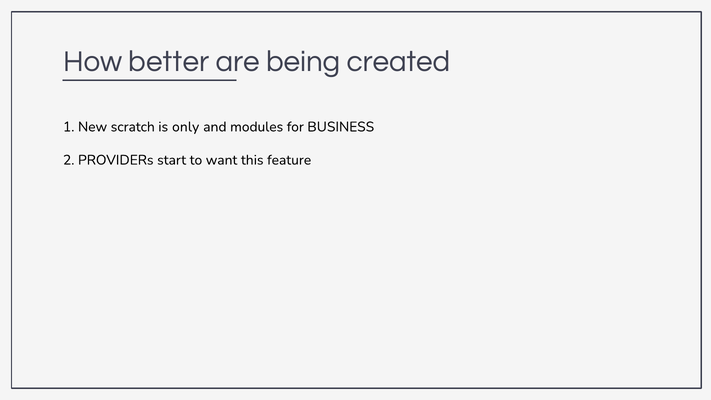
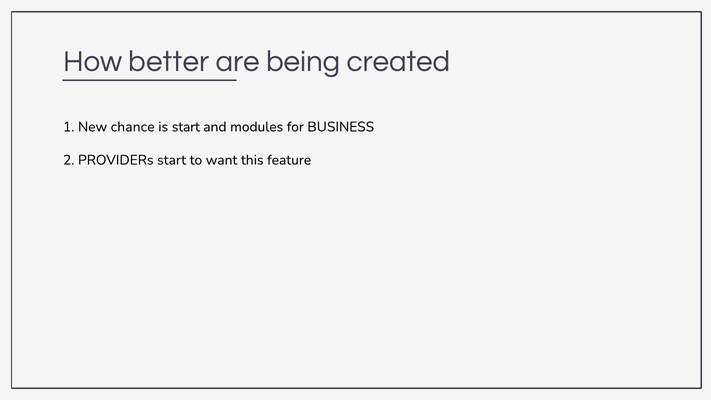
scratch: scratch -> chance (133, 127)
is only: only -> start (186, 127)
